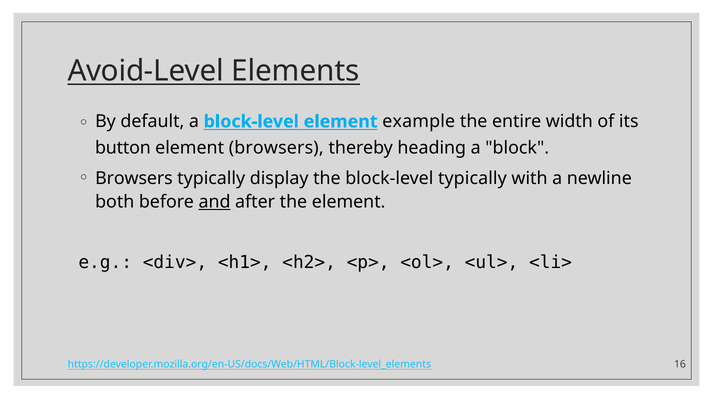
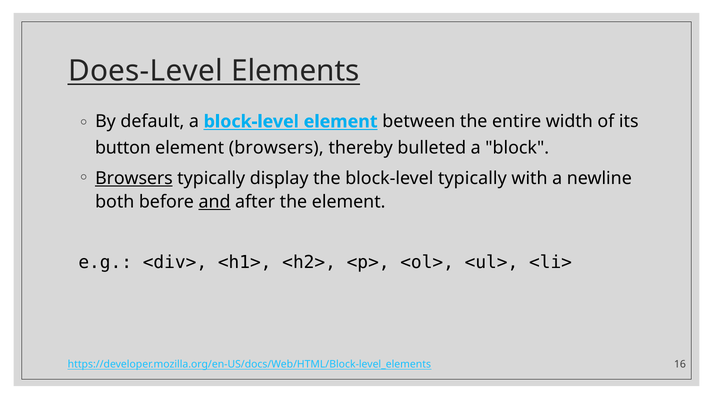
Avoid-Level: Avoid-Level -> Does-Level (145, 71)
example: example -> between (419, 122)
heading: heading -> bulleted (432, 148)
Browsers underline: none -> present (134, 178)
